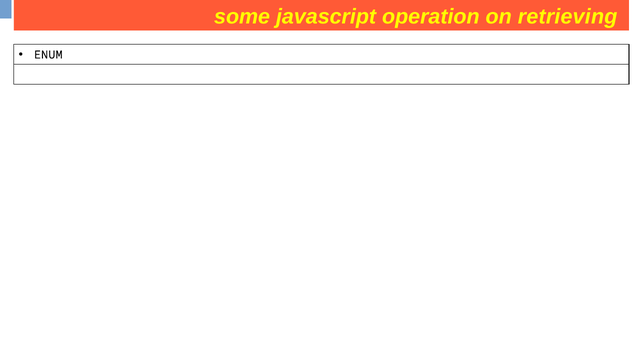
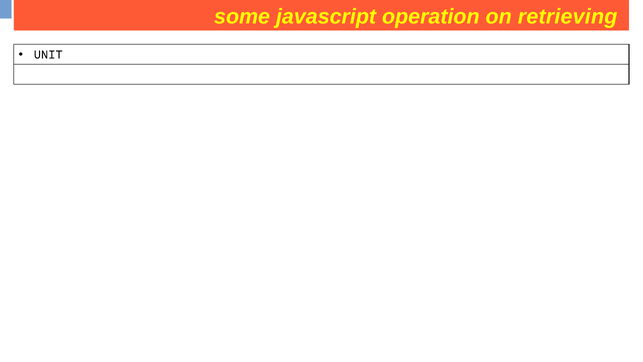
ENUM: ENUM -> UNIT (48, 54)
